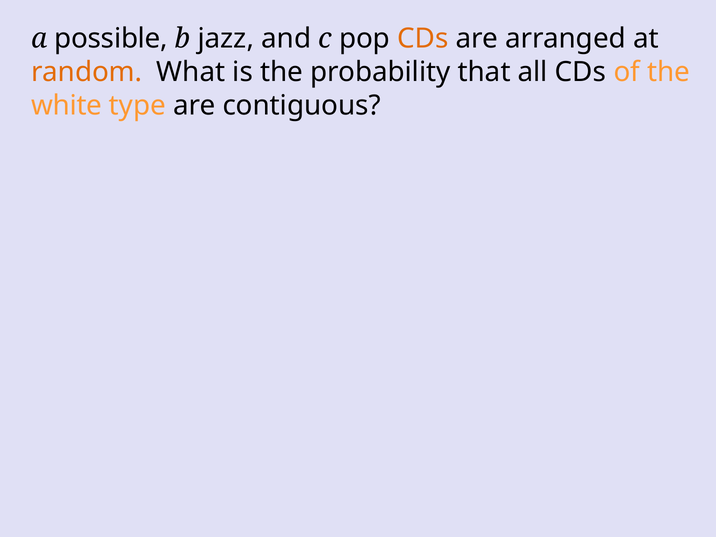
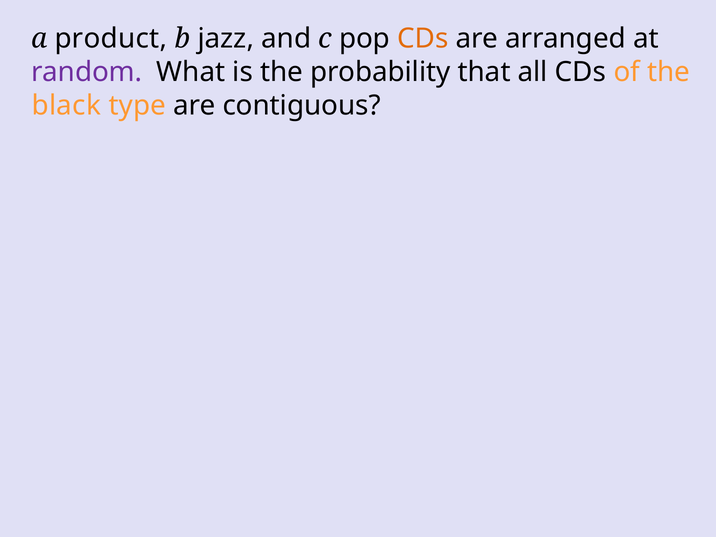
possible: possible -> product (111, 39)
random colour: orange -> purple (87, 72)
white: white -> black (66, 105)
